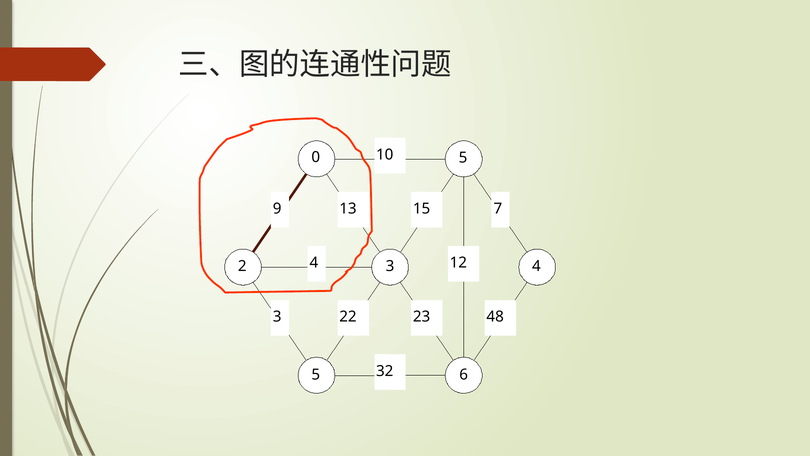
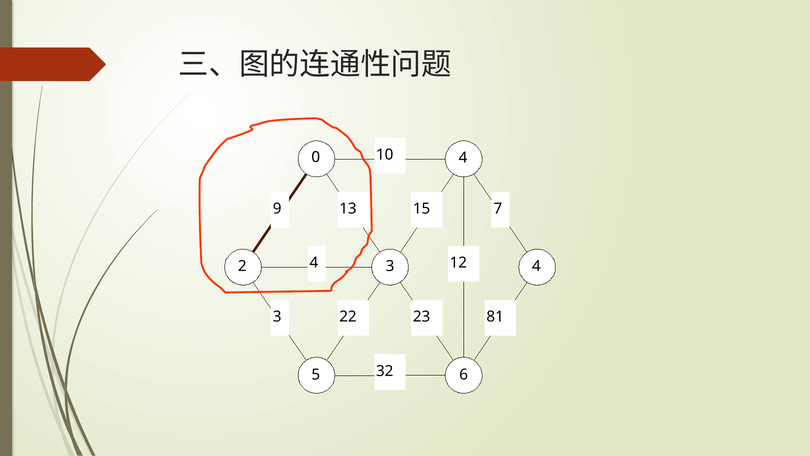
0 5: 5 -> 4 (463, 158)
48: 48 -> 81 (495, 317)
